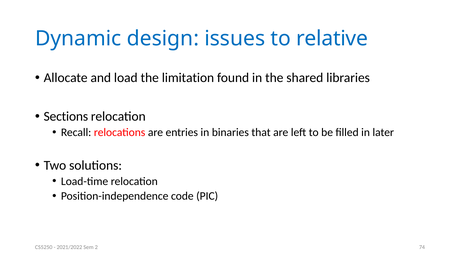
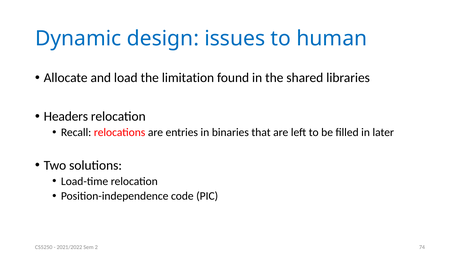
relative: relative -> human (332, 39)
Sections: Sections -> Headers (66, 116)
